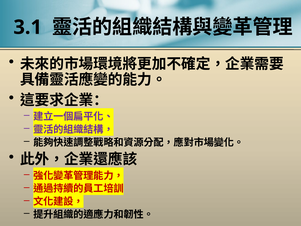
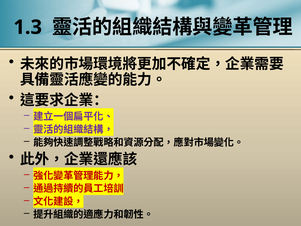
3.1: 3.1 -> 1.3 (28, 27)
